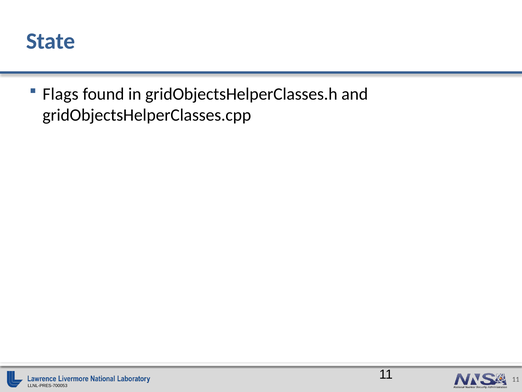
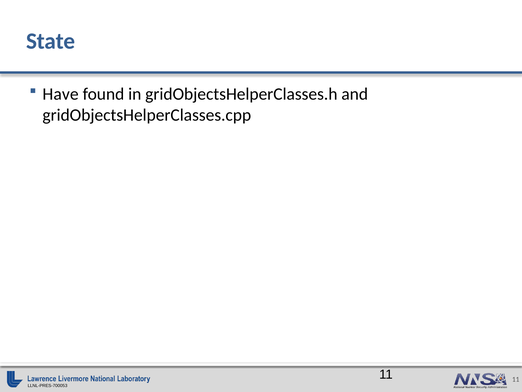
Flags: Flags -> Have (61, 94)
